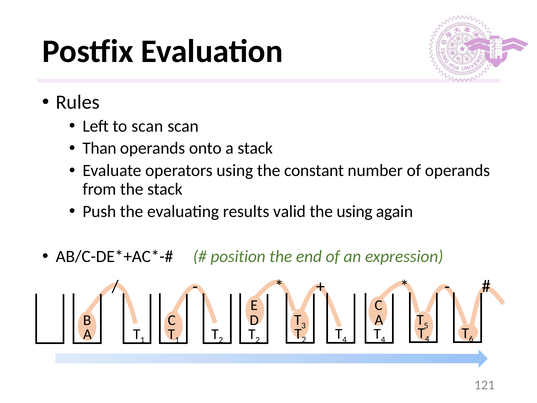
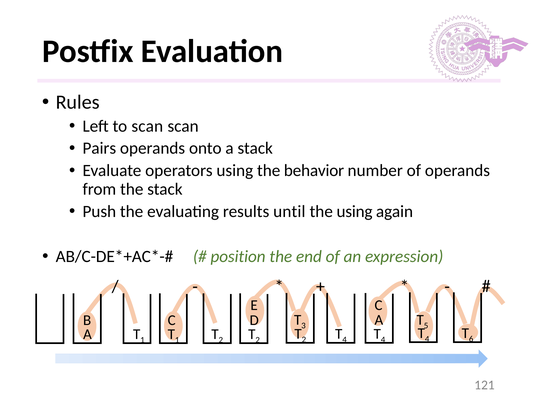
Than: Than -> Pairs (99, 148)
constant: constant -> behavior (314, 170)
valid: valid -> until (289, 211)
